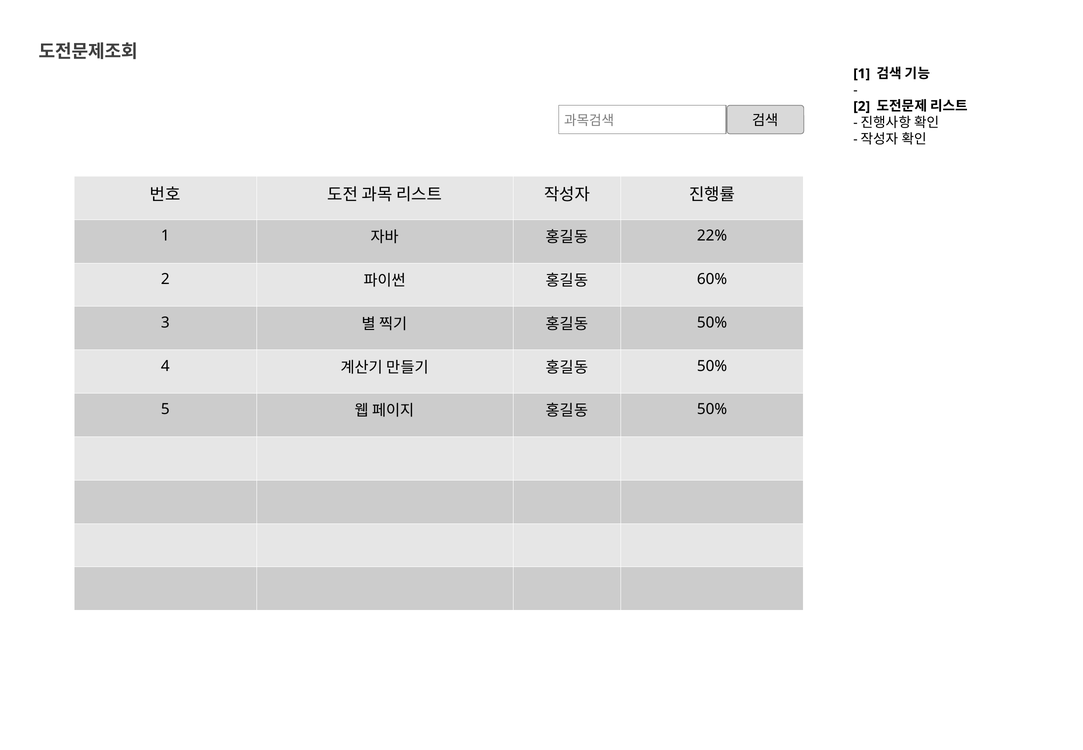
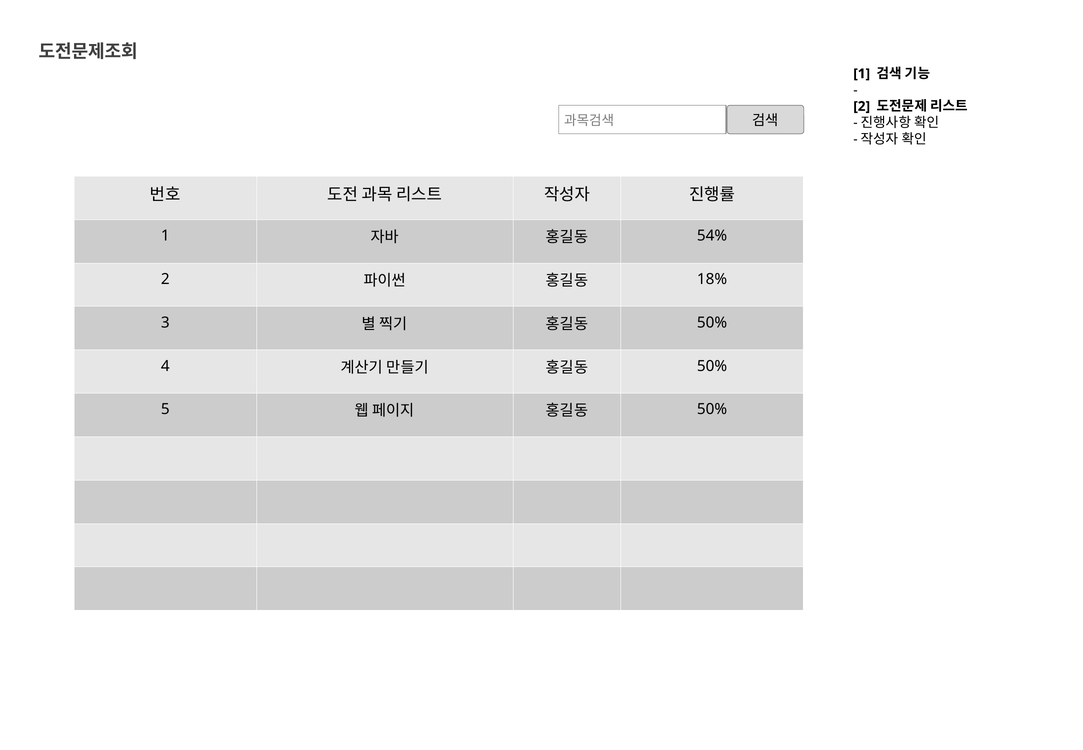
22%: 22% -> 54% (712, 236)
60%: 60% -> 18% (712, 279)
